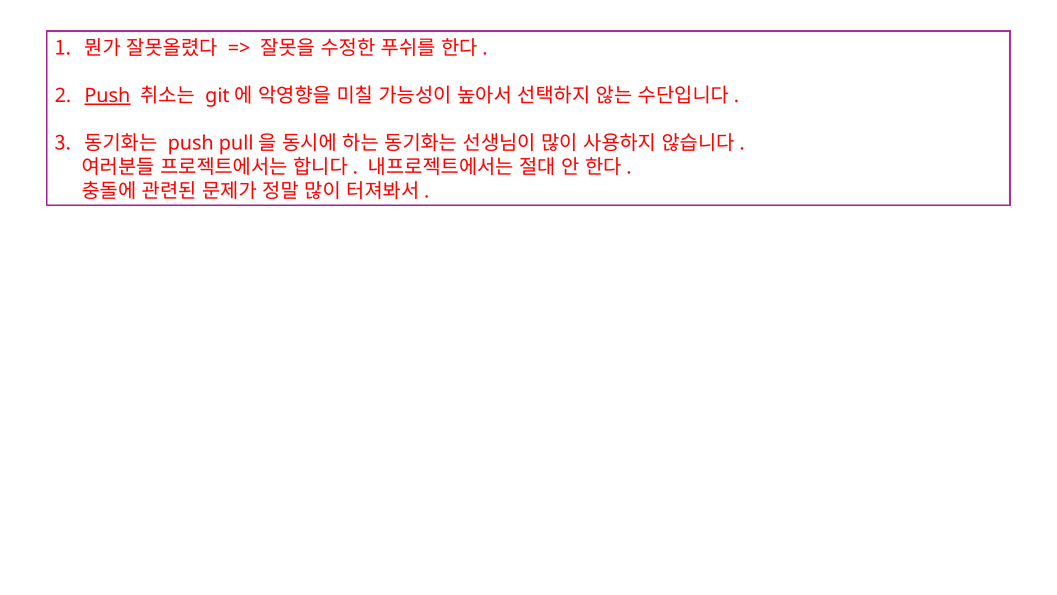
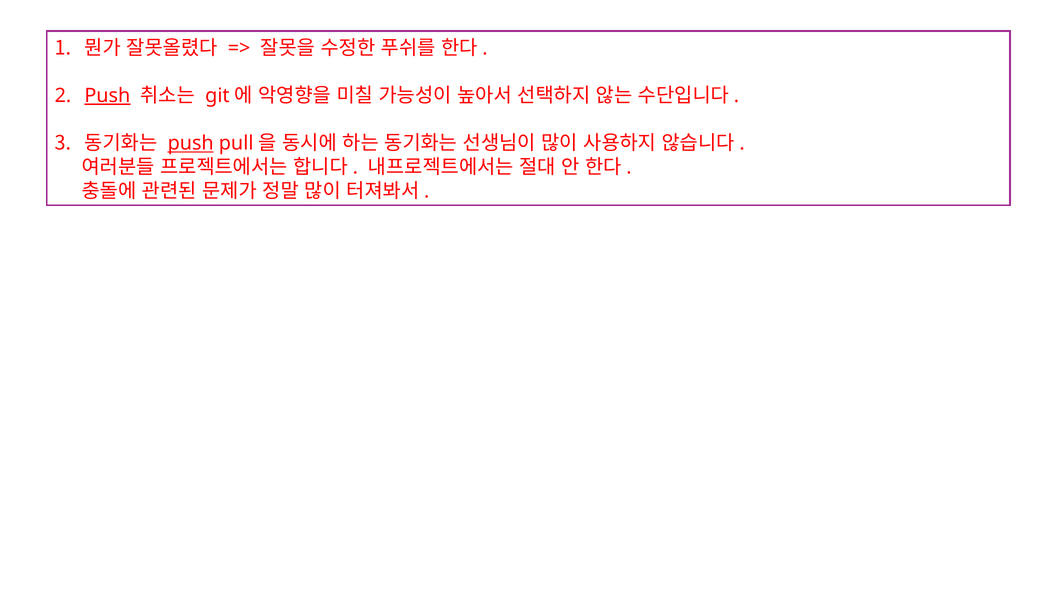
push underline: none -> present (191, 143)
